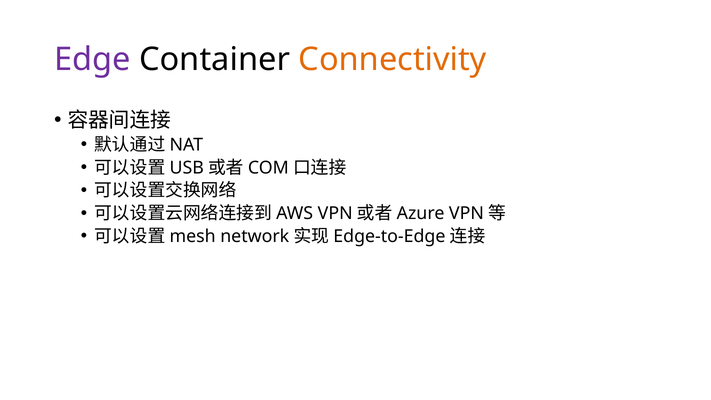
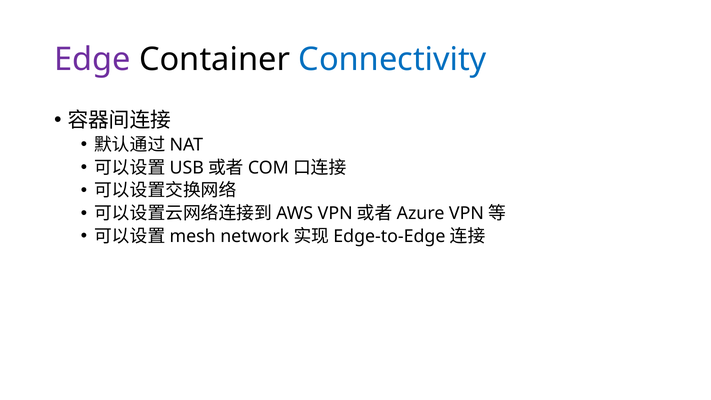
Connectivity colour: orange -> blue (392, 60)
